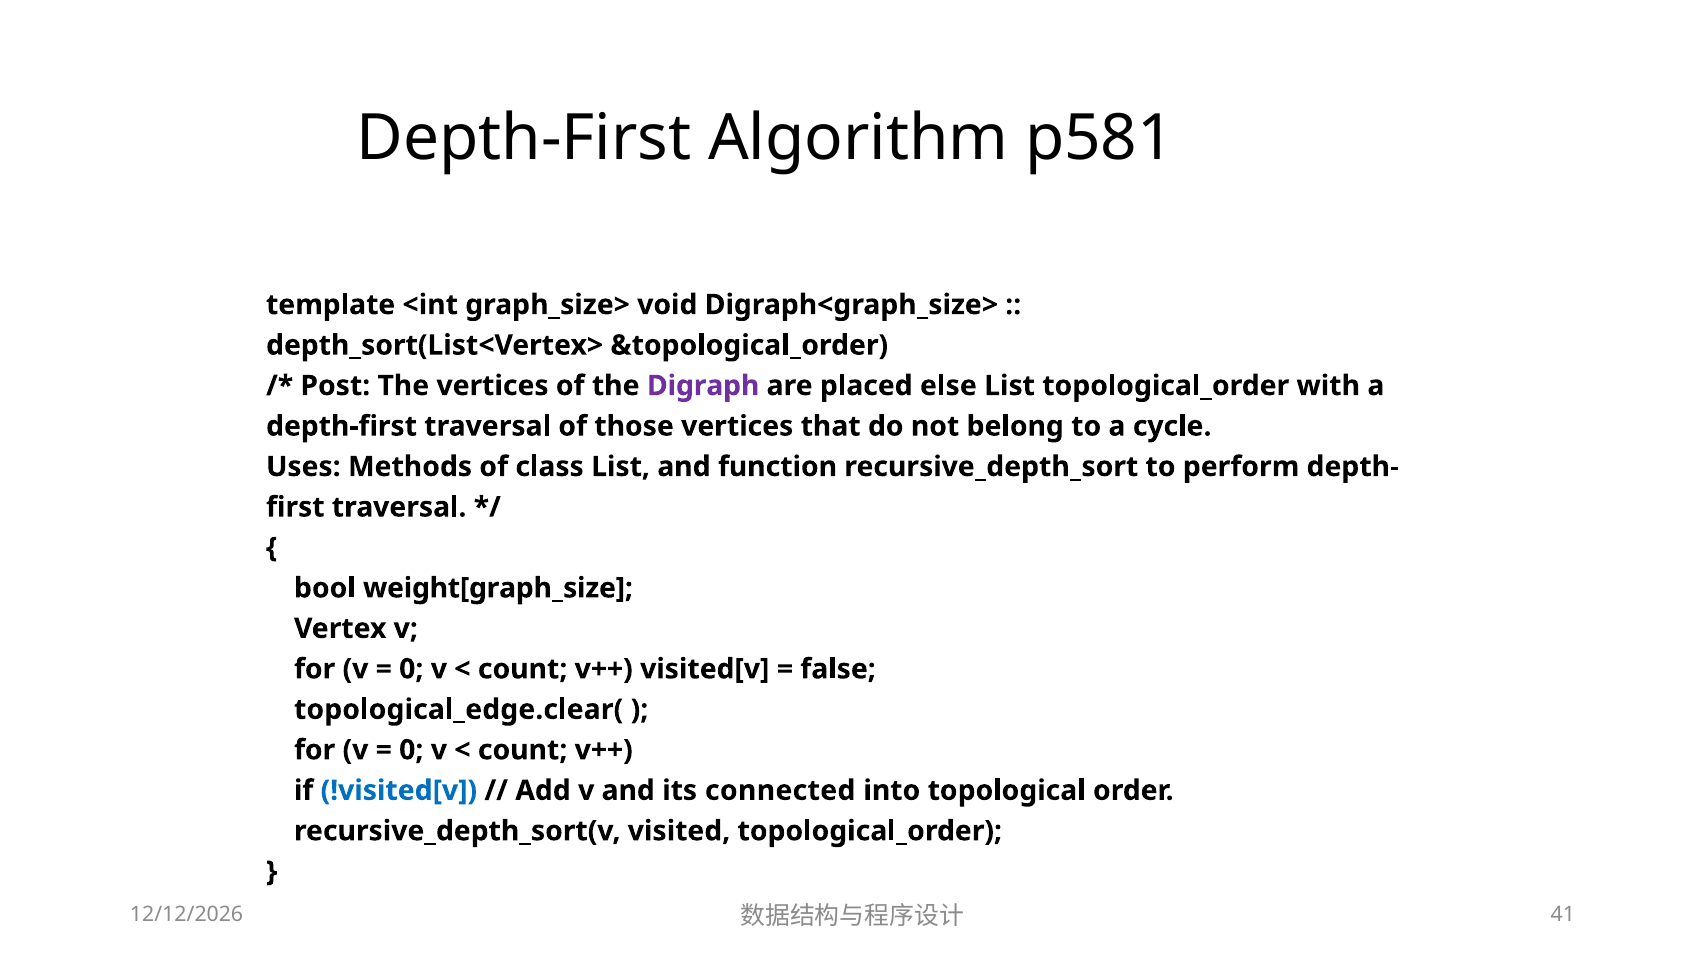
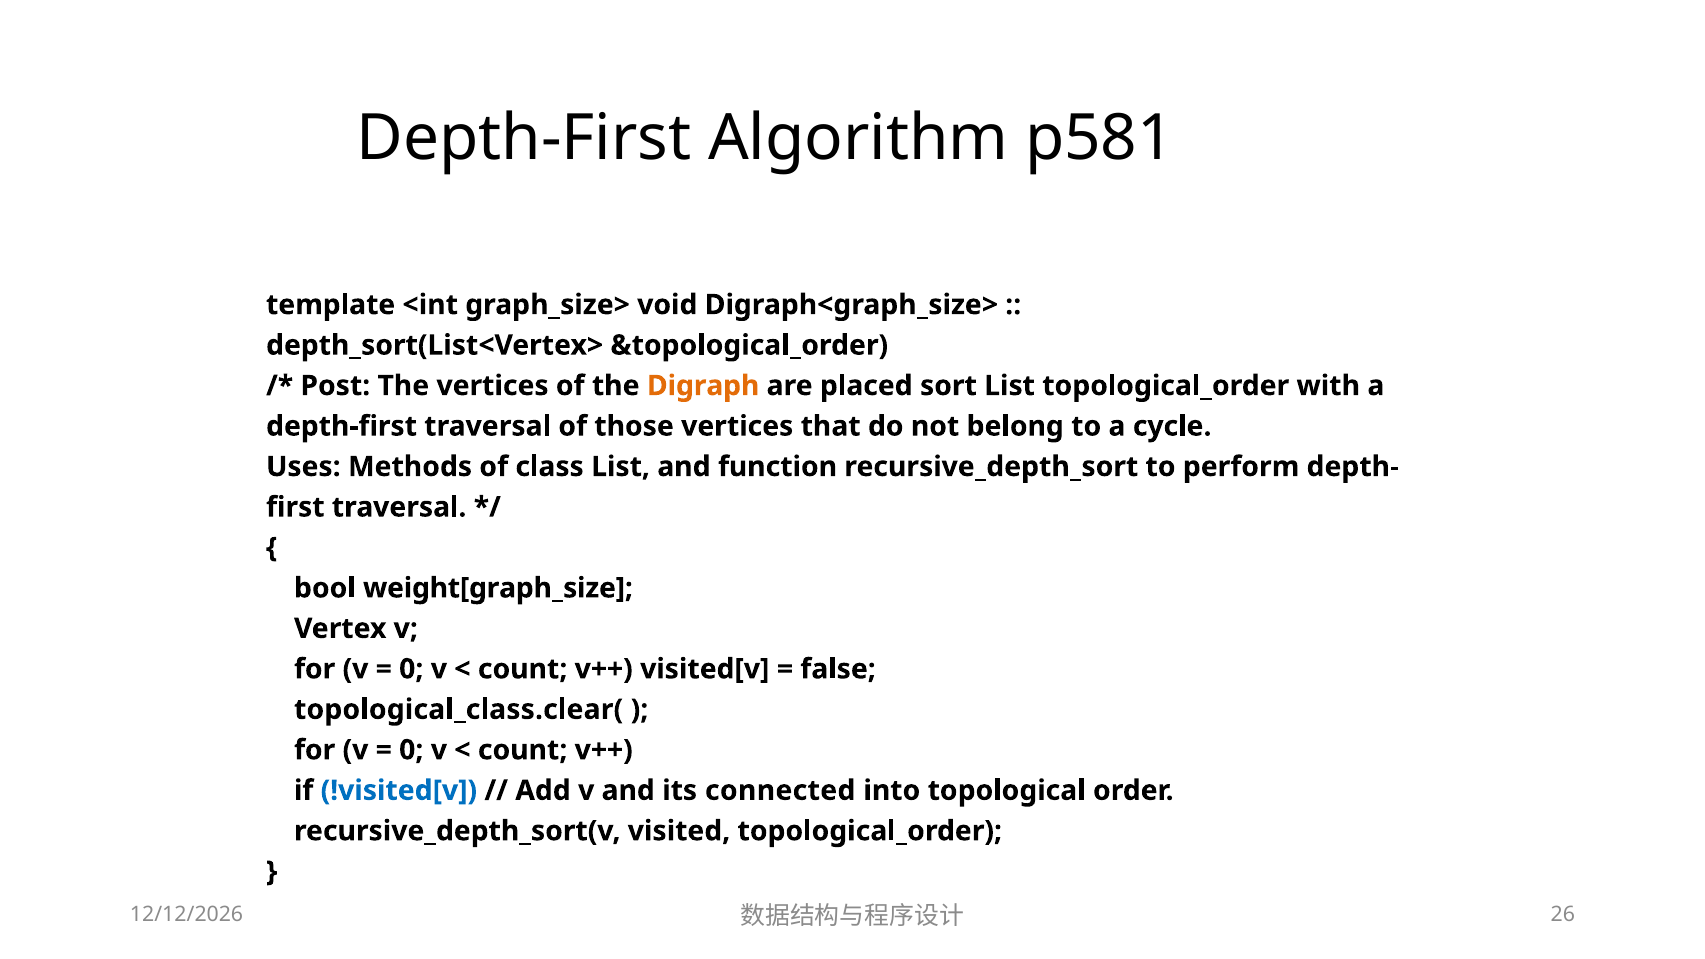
Digraph colour: purple -> orange (703, 386)
else: else -> sort (948, 386)
topological_edge.clear(: topological_edge.clear( -> topological_class.clear( (459, 710)
41: 41 -> 26 (1563, 914)
